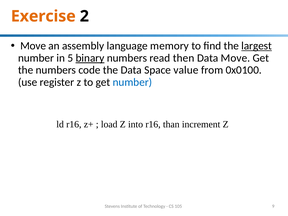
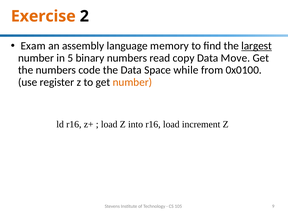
Move: Move -> Exam (33, 46)
binary underline: present -> none (90, 58)
then: then -> copy (184, 58)
value: value -> while (186, 70)
number colour: blue -> orange (132, 82)
r16 than: than -> load (171, 124)
